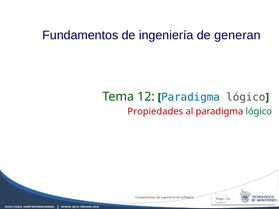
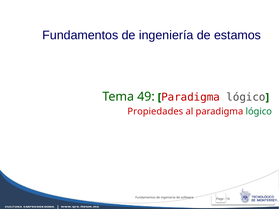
generan: generan -> estamos (238, 35)
12: 12 -> 49 (146, 97)
Paradigma colour: blue -> red (191, 97)
